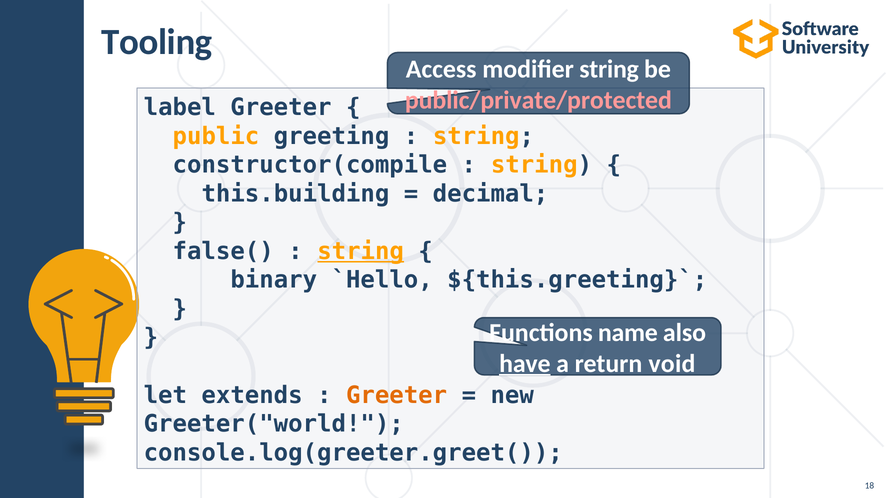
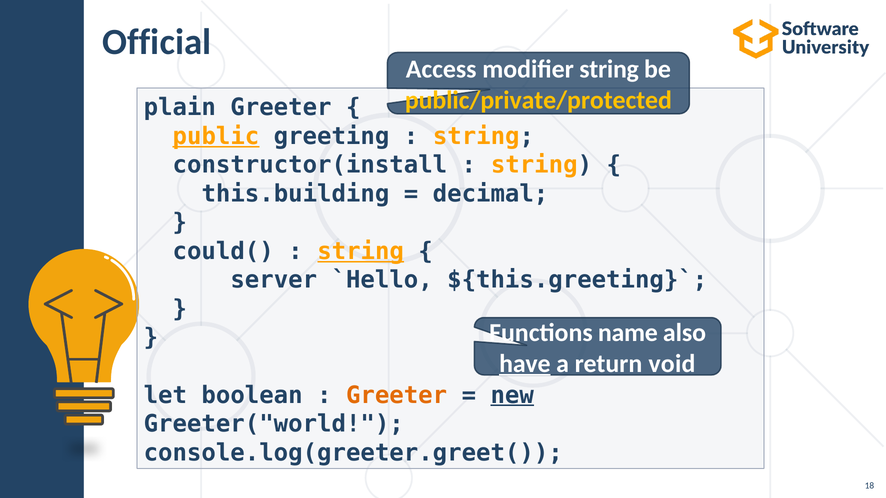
Tooling: Tooling -> Official (157, 42)
public/private/protected colour: pink -> yellow (538, 100)
label: label -> plain (180, 108)
public underline: none -> present (216, 136)
constructor(compile: constructor(compile -> constructor(install (310, 165)
false(: false( -> could( (223, 251)
binary: binary -> server (274, 280)
extends: extends -> boolean (252, 395)
new underline: none -> present (512, 395)
